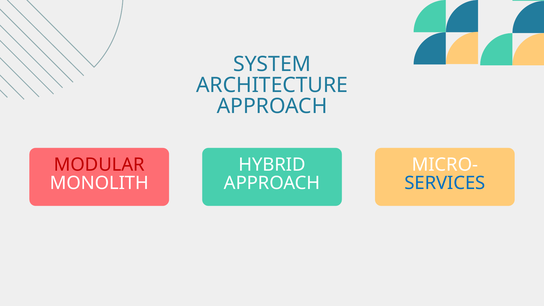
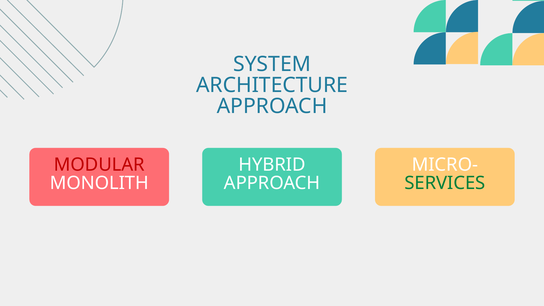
SERVICES colour: blue -> green (445, 183)
